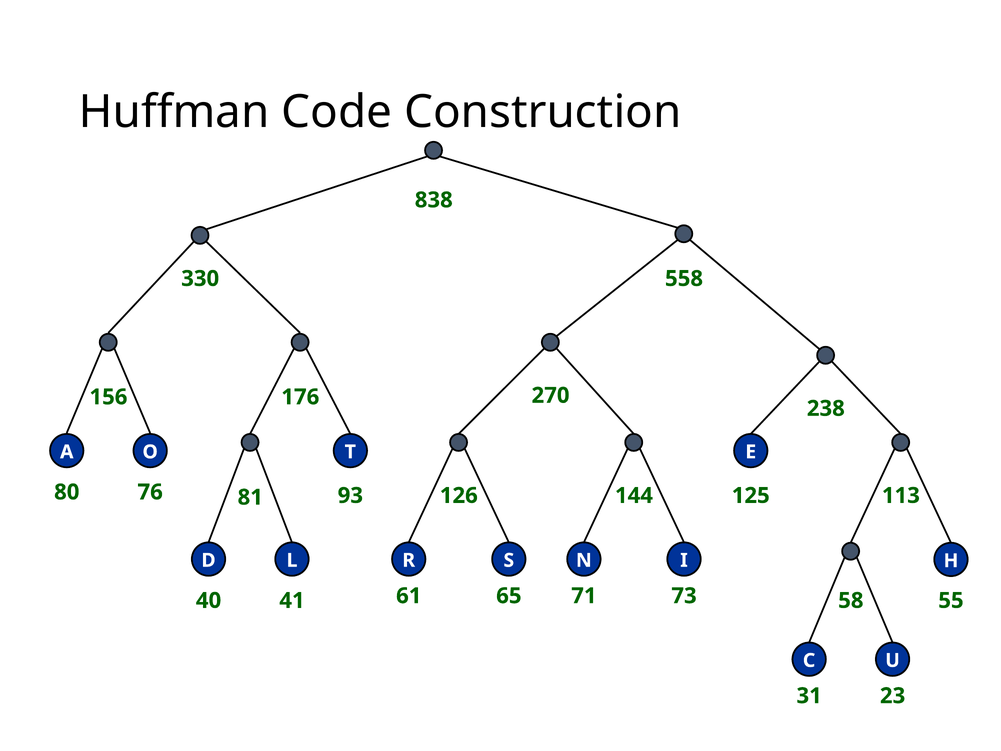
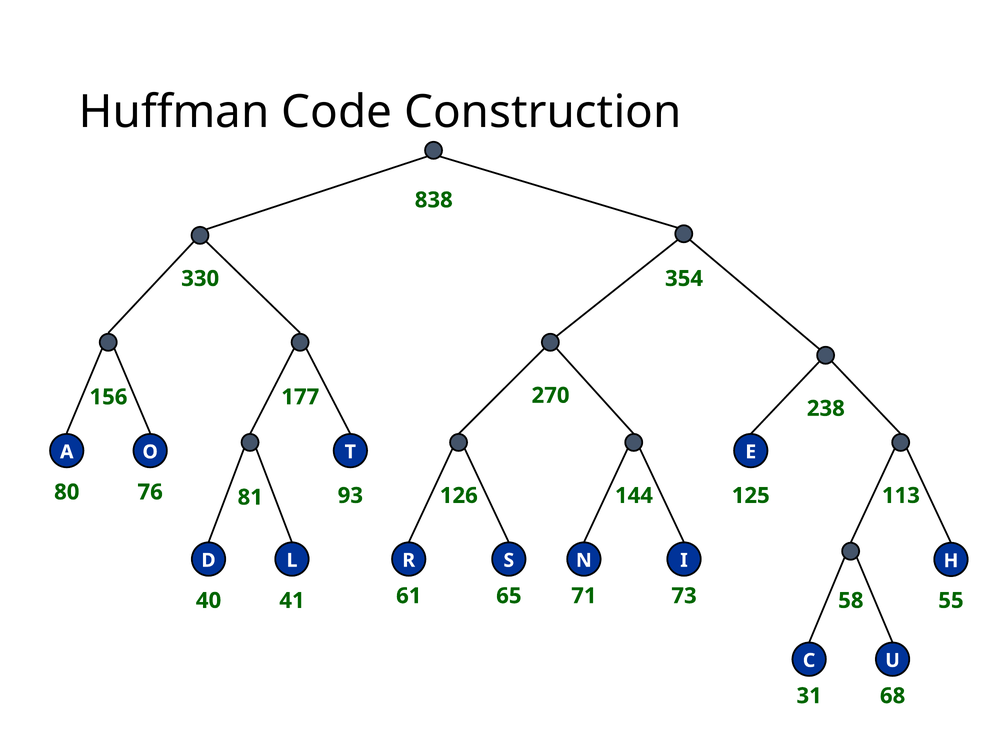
558: 558 -> 354 (684, 279)
176: 176 -> 177 (300, 397)
23: 23 -> 68 (893, 696)
